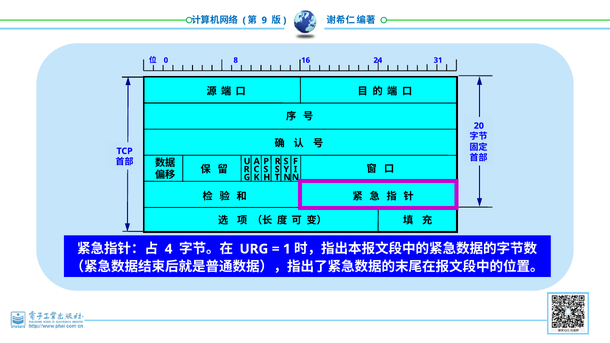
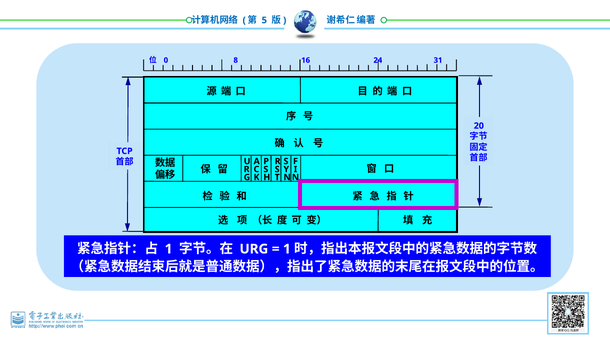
9: 9 -> 5 (264, 20)
4: 4 -> 1 (169, 249)
